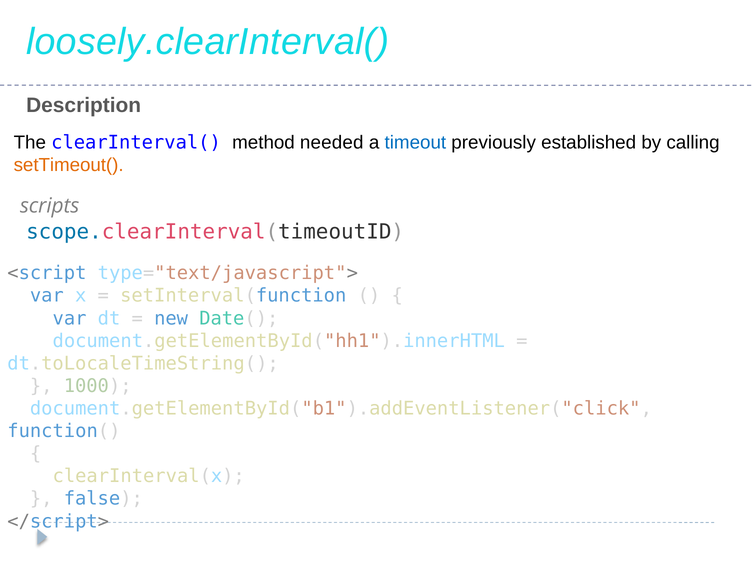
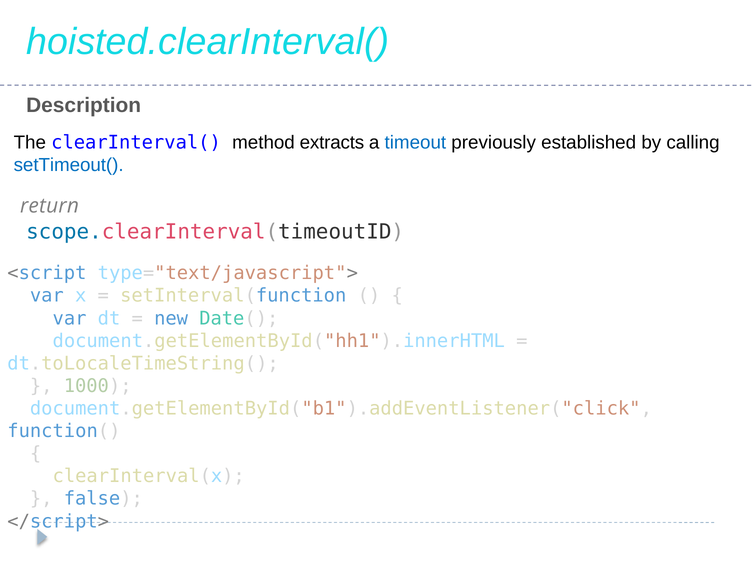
loosely.clearInterval(: loosely.clearInterval( -> hoisted.clearInterval( (208, 42)
needed: needed -> extracts (332, 143)
setTimeout( colour: orange -> blue (69, 165)
scripts: scripts -> return (49, 206)
